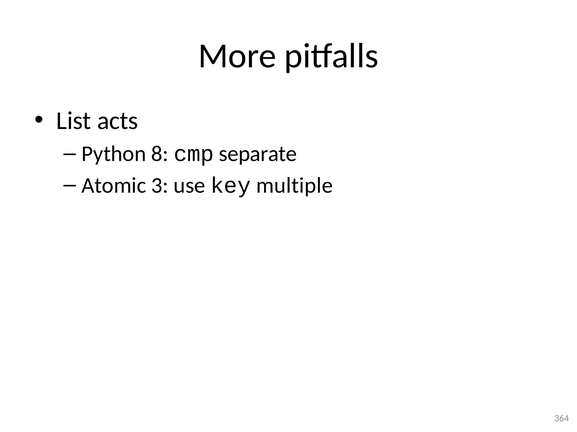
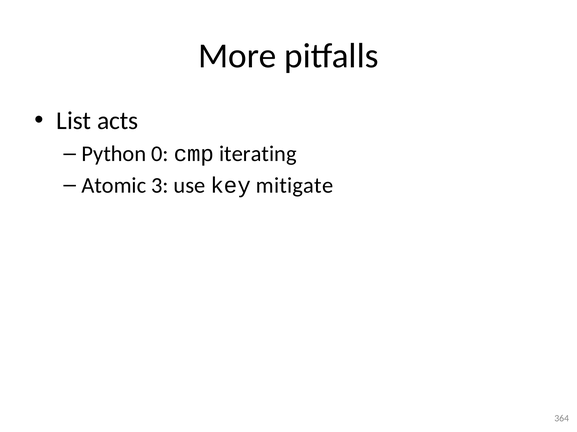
8: 8 -> 0 (160, 154)
separate: separate -> iterating (258, 154)
multiple: multiple -> mitigate (295, 186)
